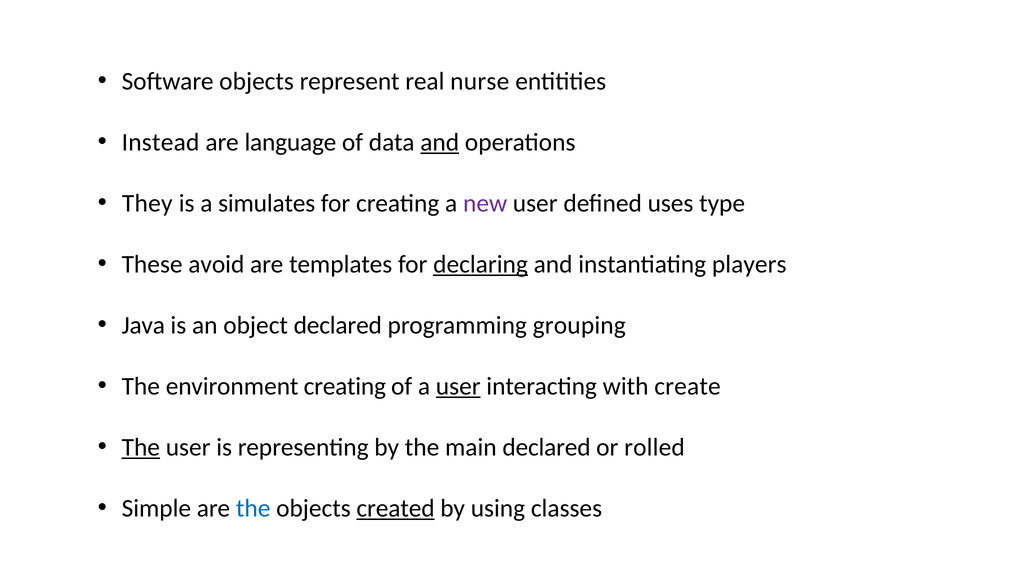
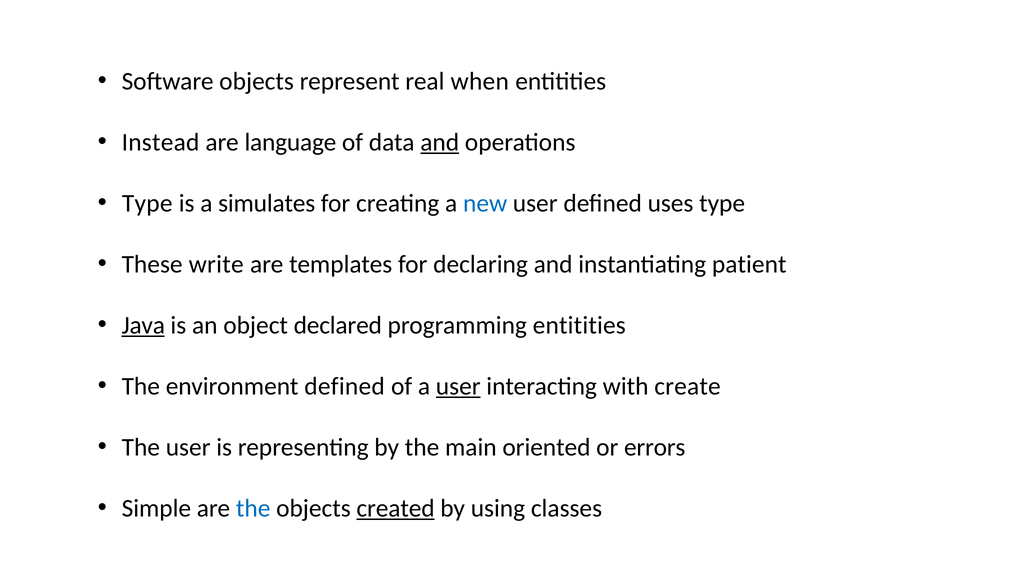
nurse: nurse -> when (480, 81)
They: They -> Type (147, 203)
new colour: purple -> blue (485, 203)
avoid: avoid -> write (216, 264)
declaring underline: present -> none (481, 264)
players: players -> patient (749, 264)
Java underline: none -> present (143, 325)
programming grouping: grouping -> entitities (579, 325)
environment creating: creating -> defined (345, 386)
The underline: present -> none (141, 448)
main declared: declared -> oriented (546, 448)
rolled: rolled -> errors (655, 448)
